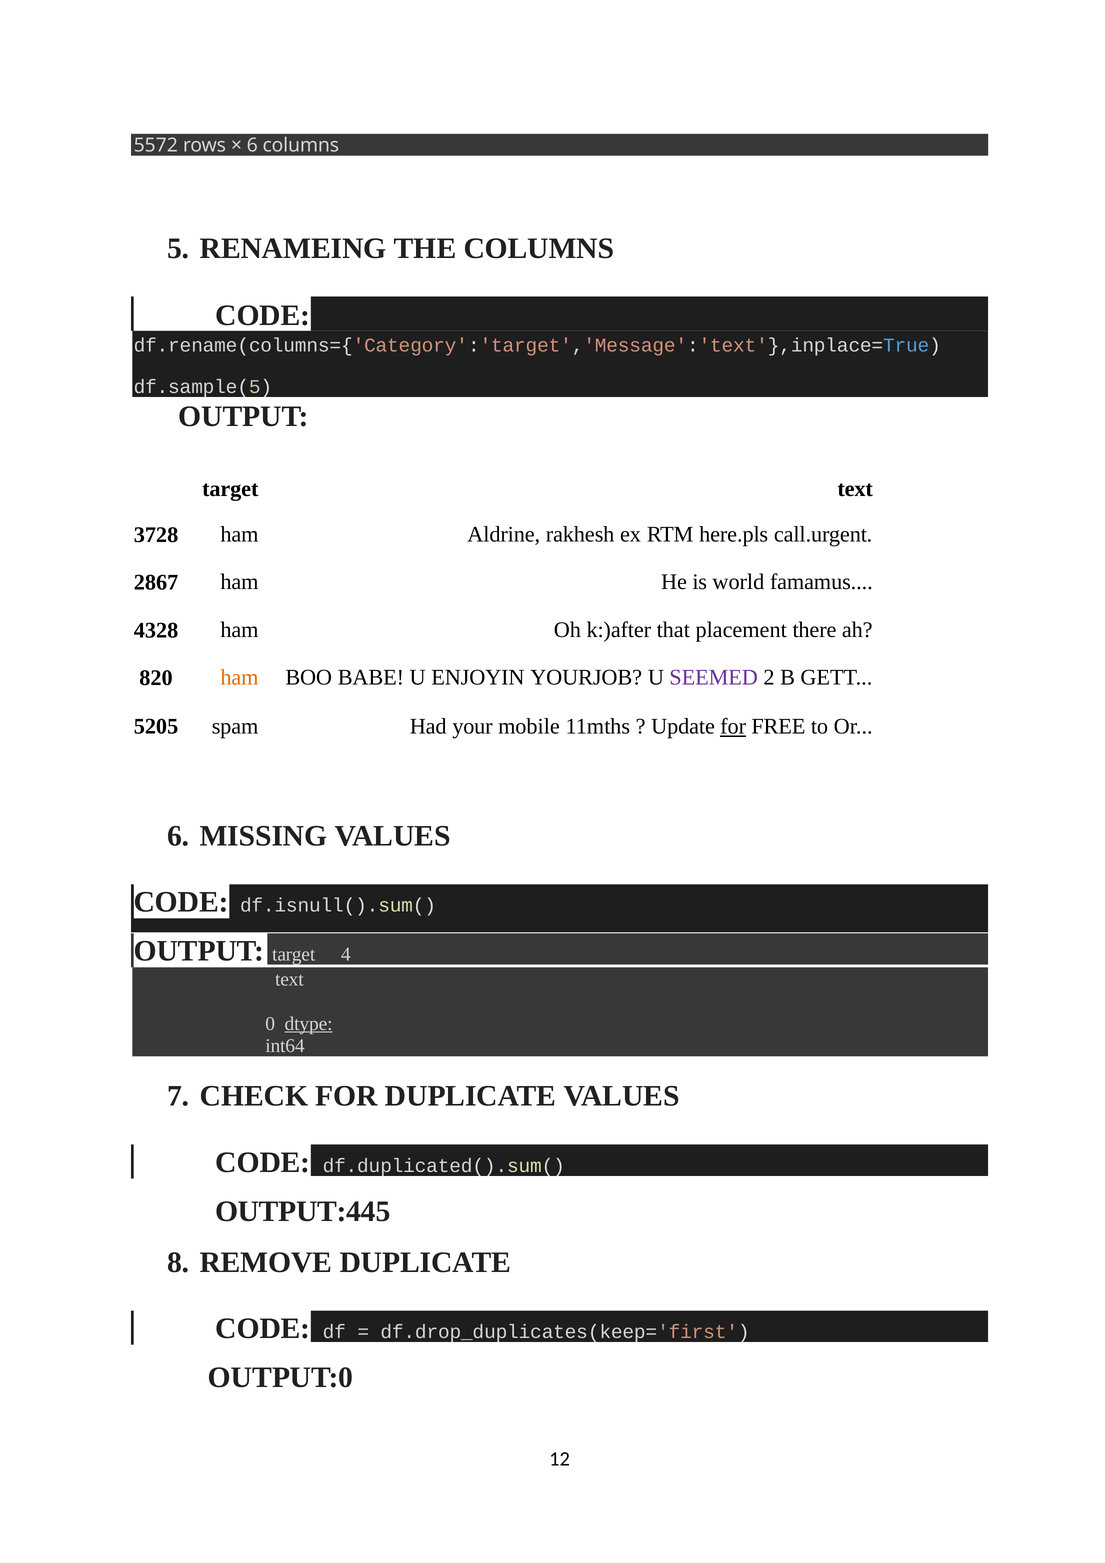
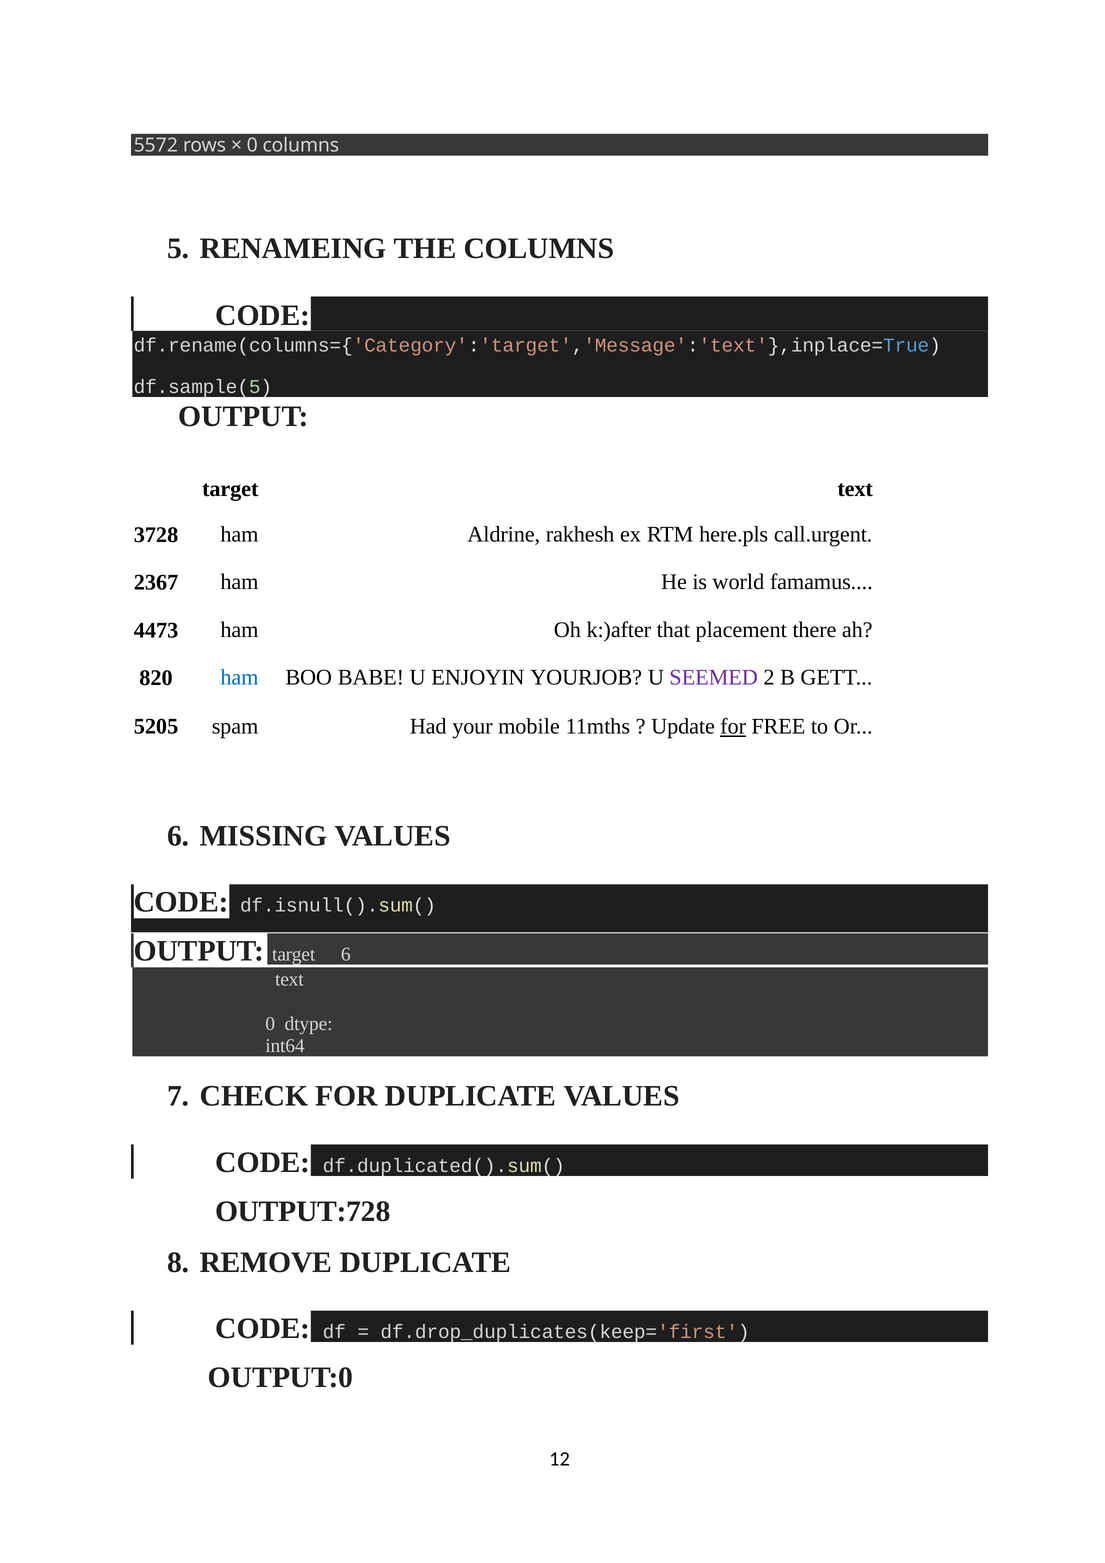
6: 6 -> 0 (252, 145)
2867: 2867 -> 2367 (156, 583)
4328: 4328 -> 4473 (156, 631)
ham colour: orange -> blue (239, 678)
target 4: 4 -> 6 (346, 955)
dtype underline: present -> none (309, 1024)
OUTPUT:445: OUTPUT:445 -> OUTPUT:728 (303, 1212)
